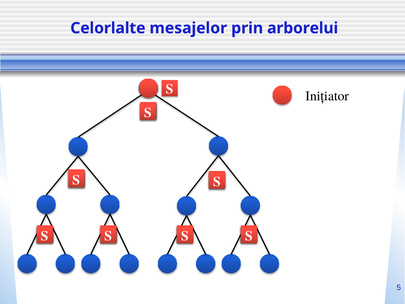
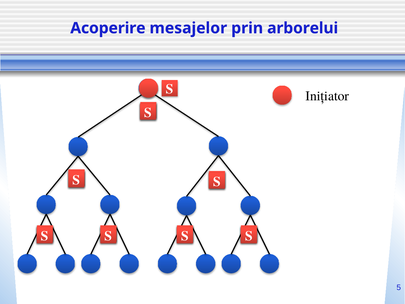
Celorlalte: Celorlalte -> Acoperire (108, 28)
